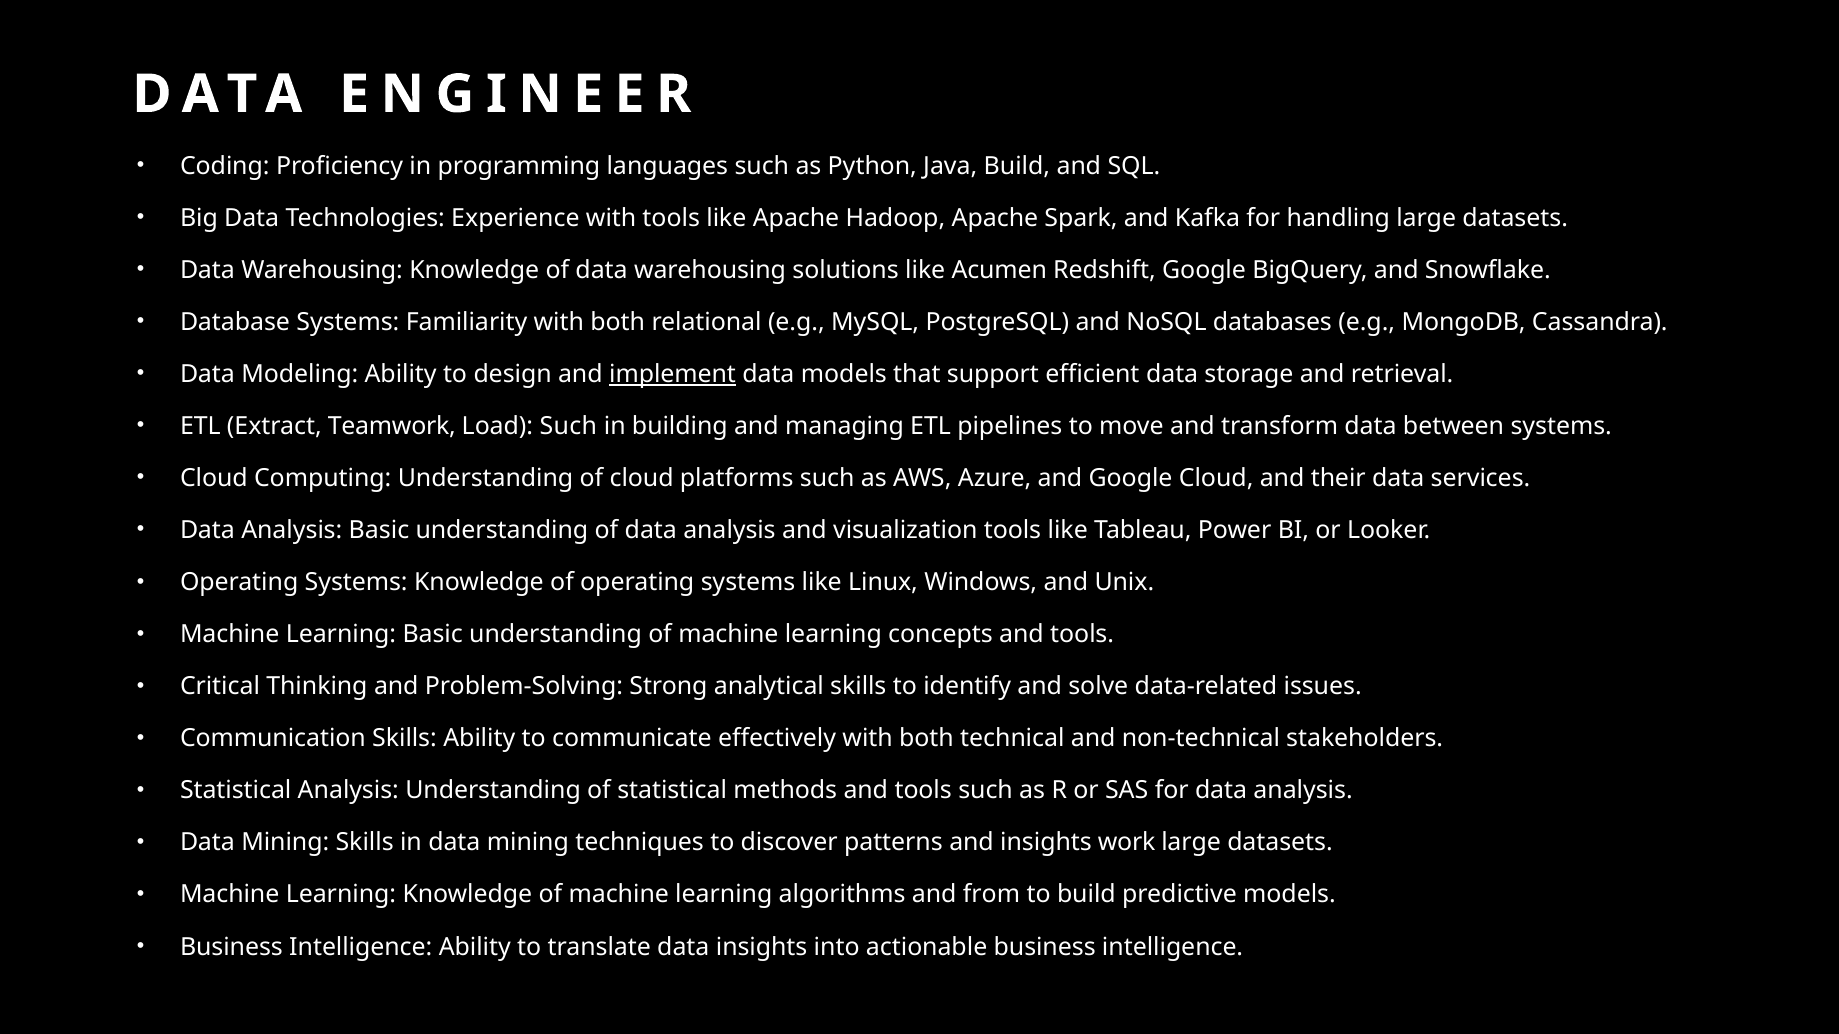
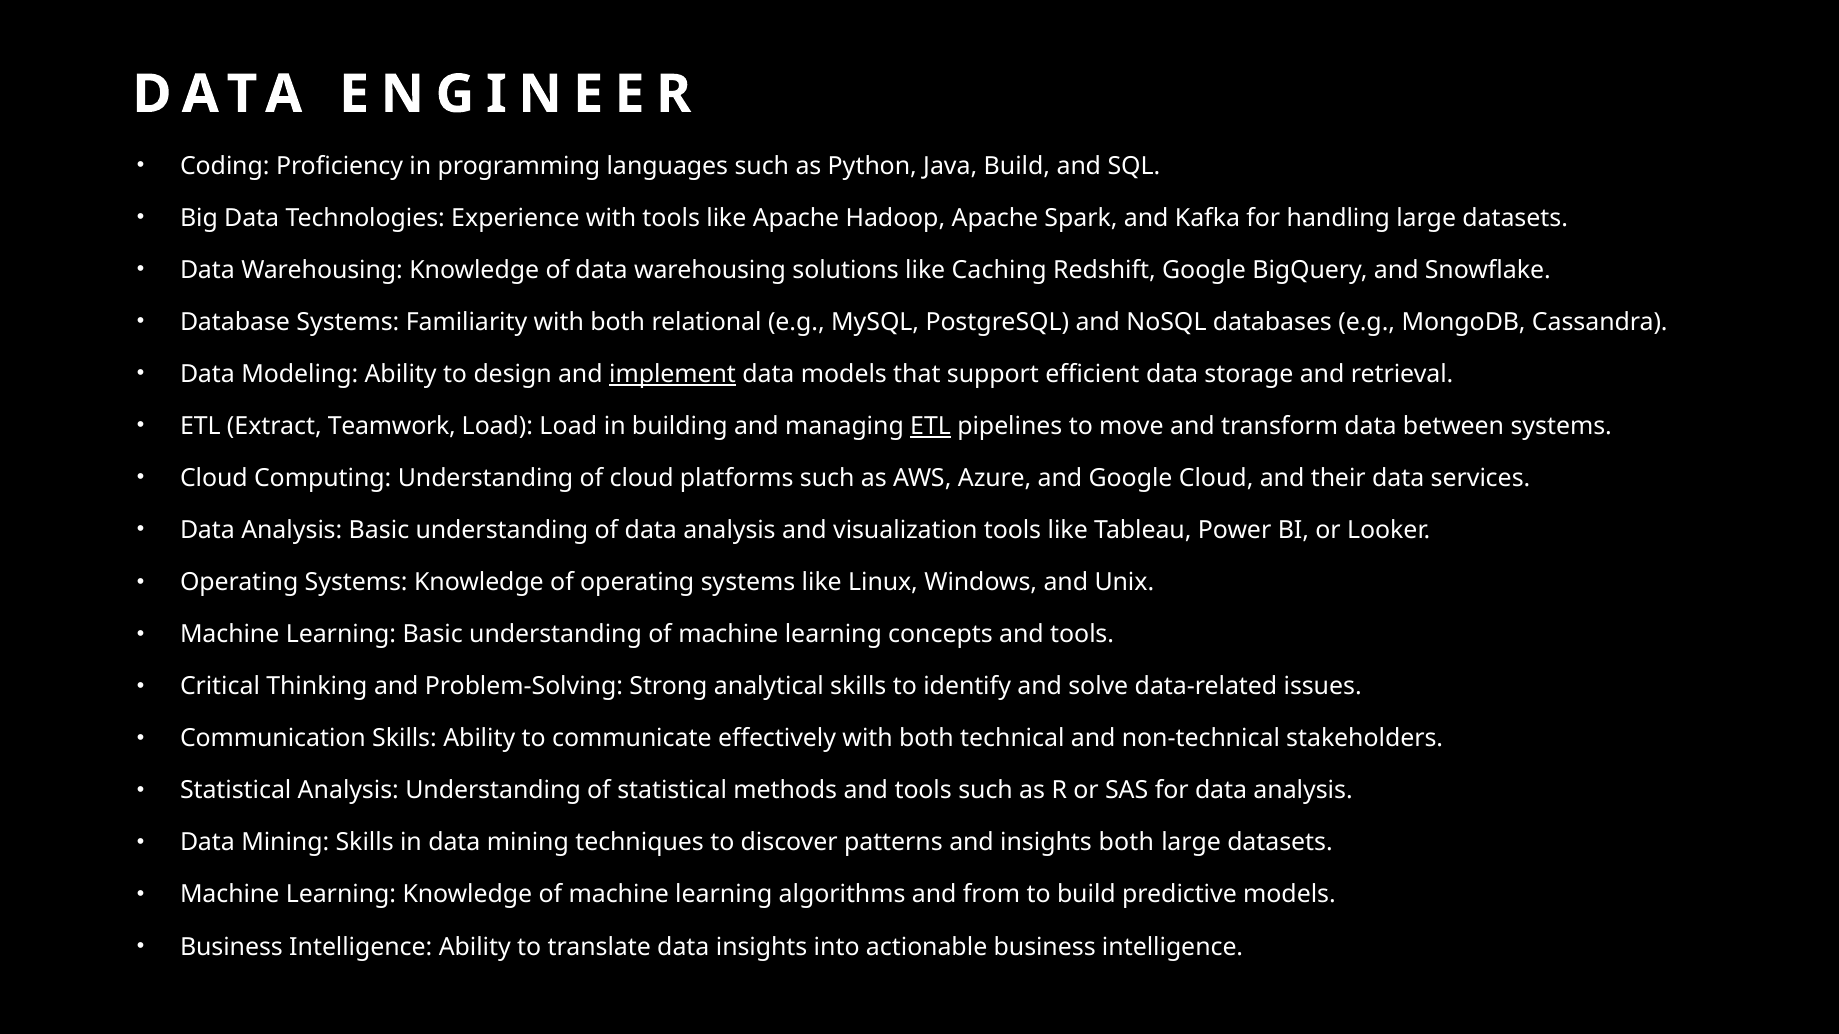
Acumen: Acumen -> Caching (999, 270)
Load Such: Such -> Load (568, 426)
ETL underline: none -> present (931, 426)
insights work: work -> both (1126, 843)
